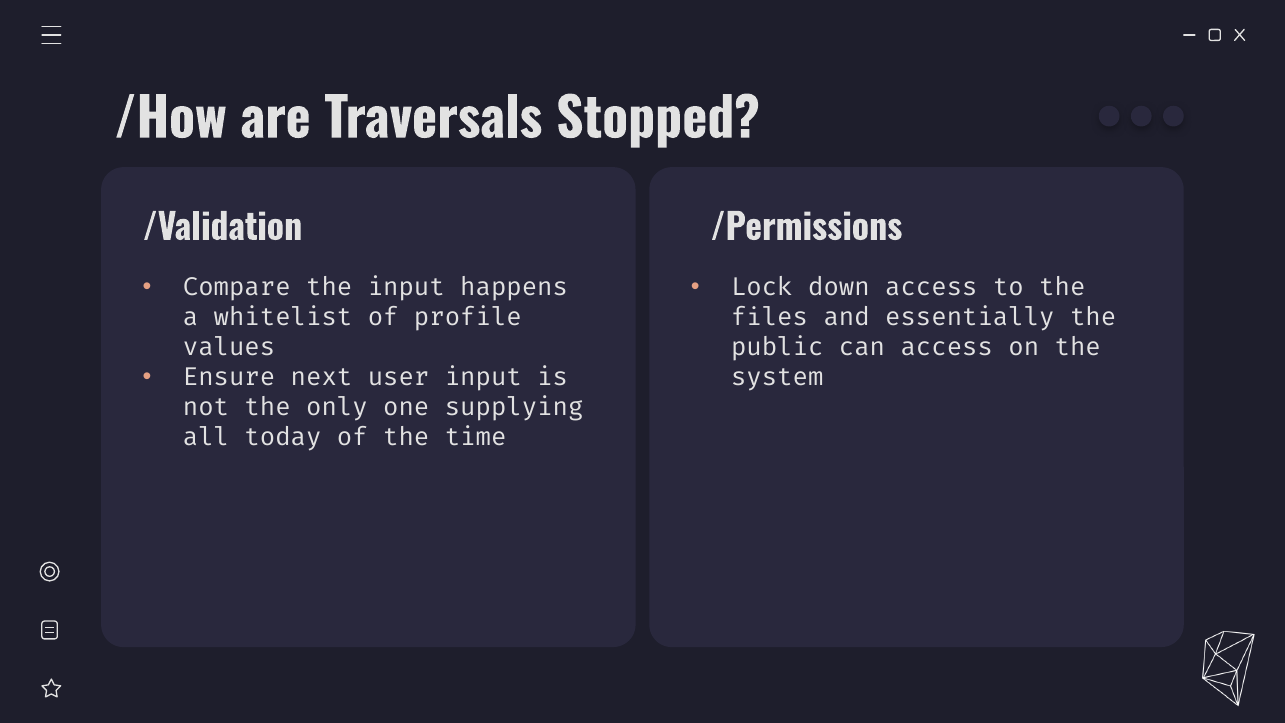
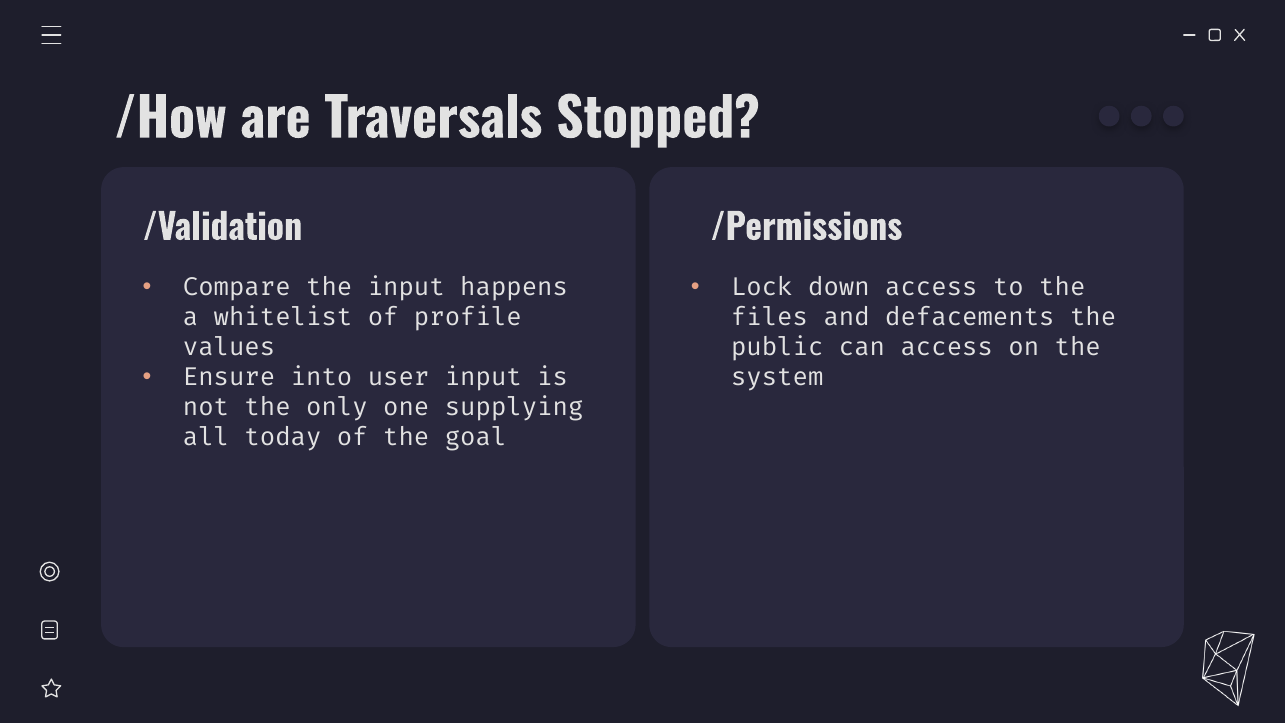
essentially: essentially -> defacements (970, 318)
next: next -> into (321, 378)
time: time -> goal (476, 438)
